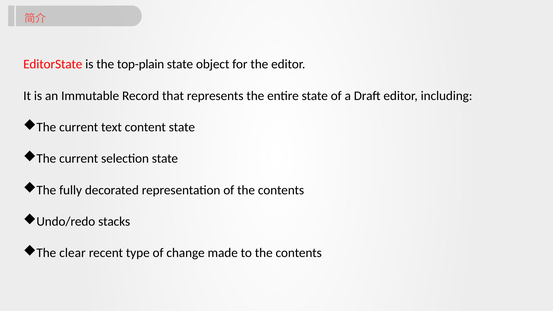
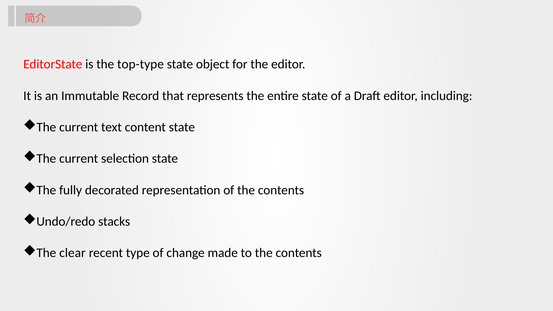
top-plain: top-plain -> top-type (140, 64)
